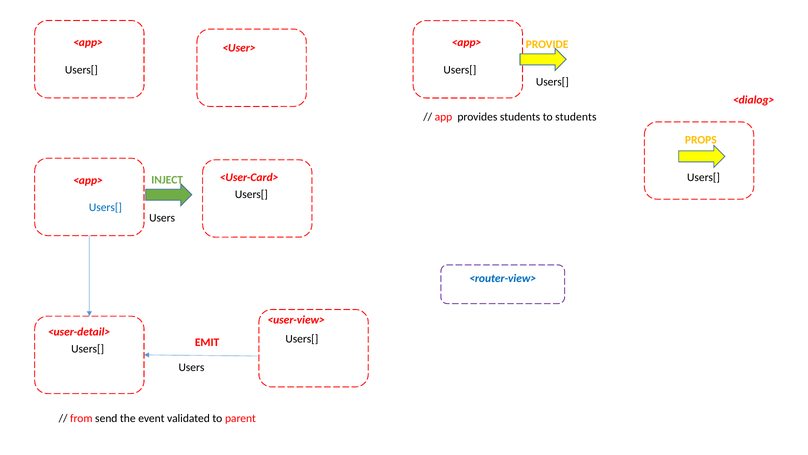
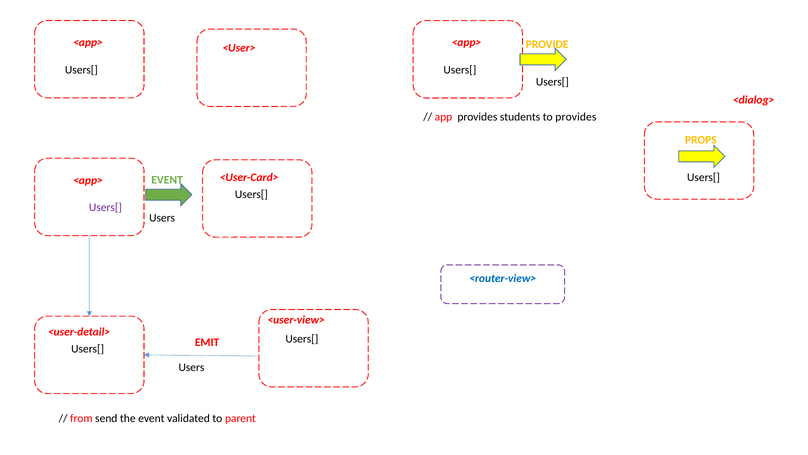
to students: students -> provides (576, 117)
INJECT: INJECT -> EVENT (167, 180)
Users[ colour: blue -> purple (105, 207)
